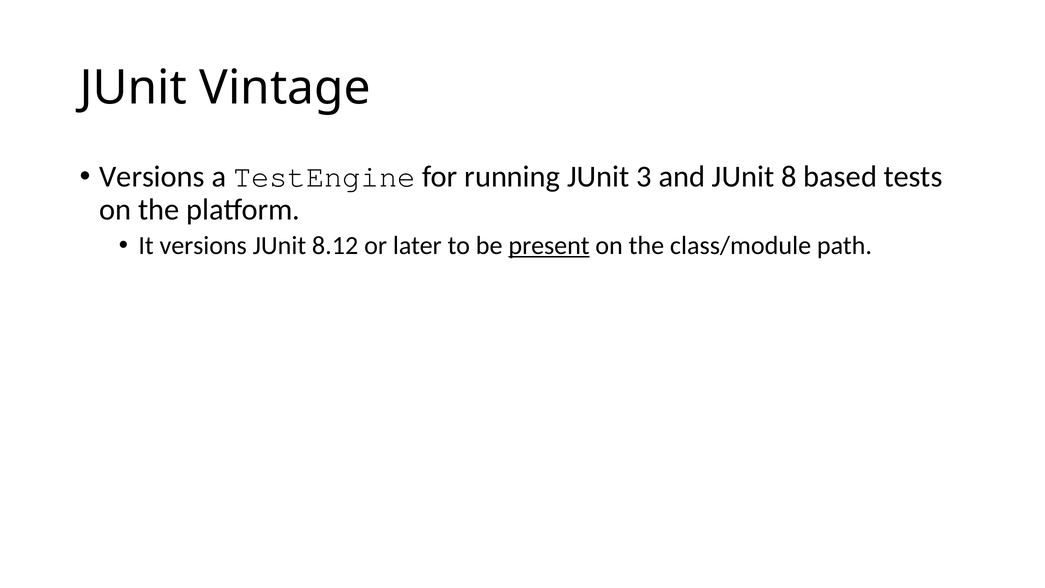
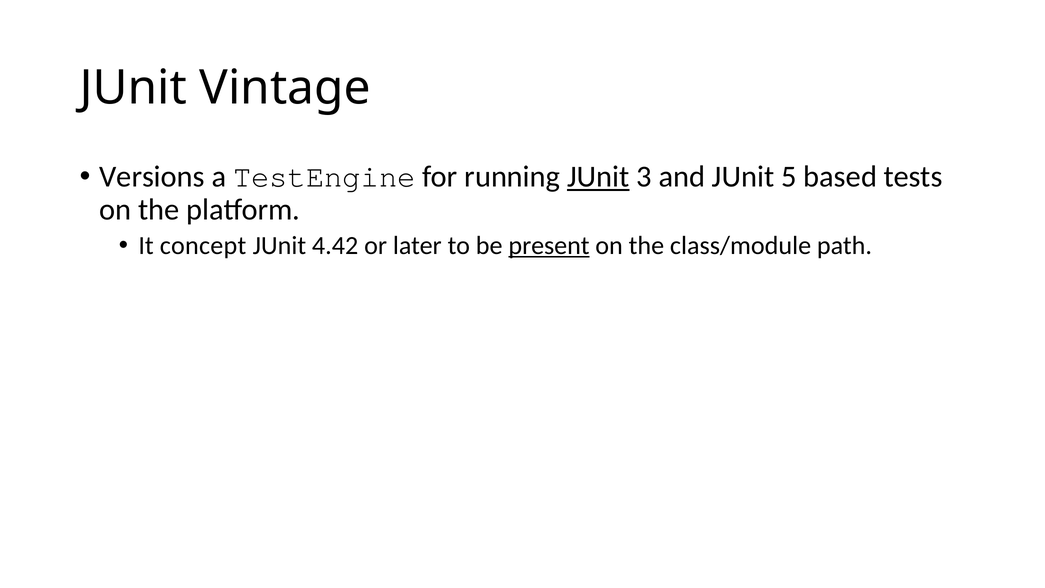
JUnit underline: none -> present (598, 177)
8: 8 -> 5 (789, 177)
It versions: versions -> concept (203, 246)
8.12: 8.12 -> 4.42 (335, 246)
